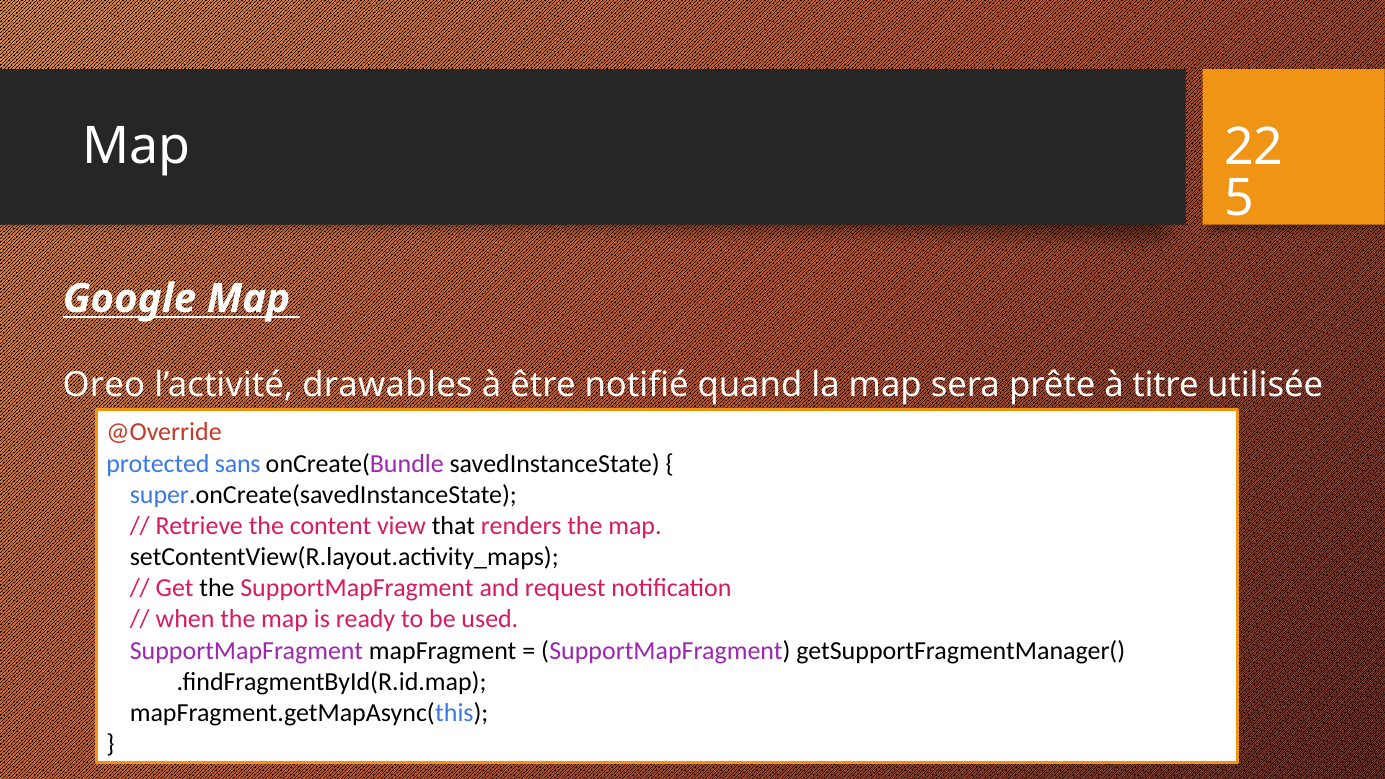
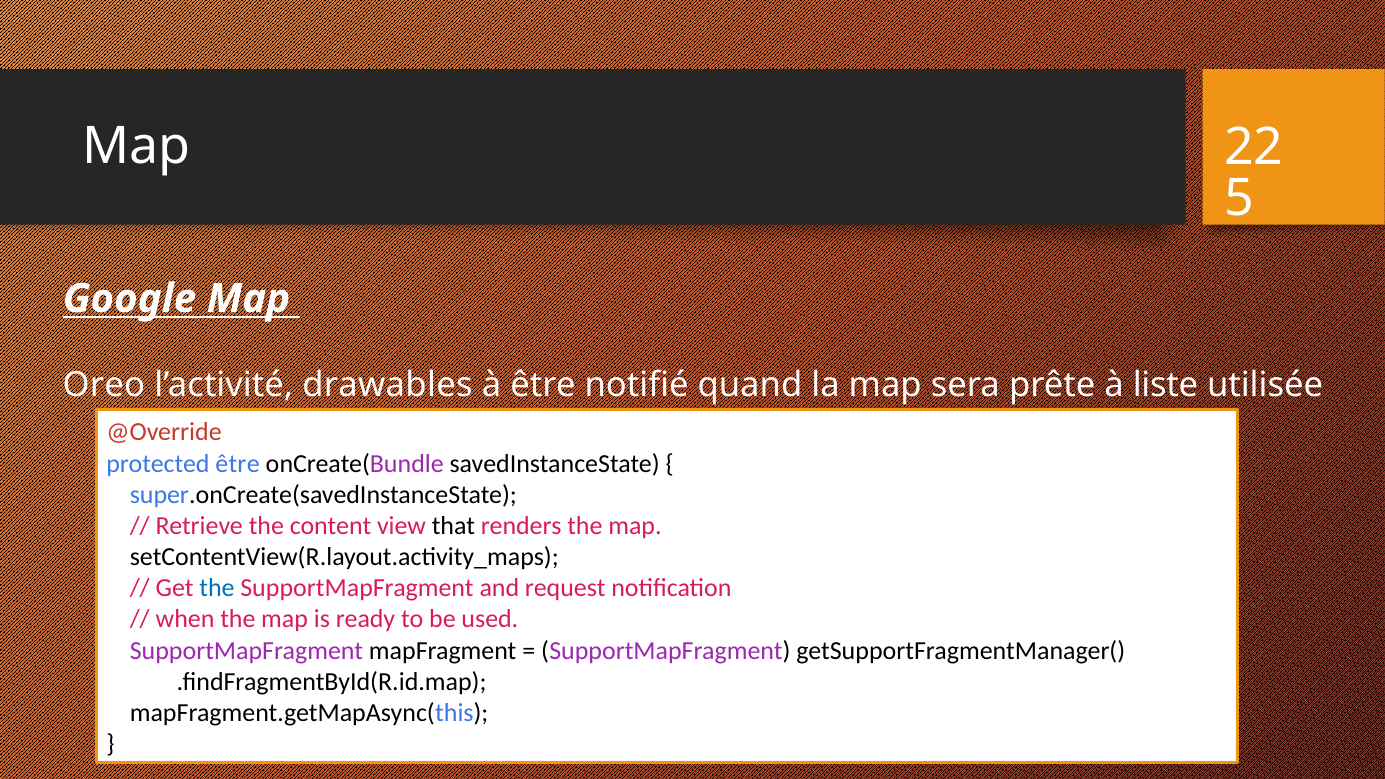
titre: titre -> liste (1166, 385)
protected sans: sans -> être (238, 464)
the colour: black -> blue (217, 588)
